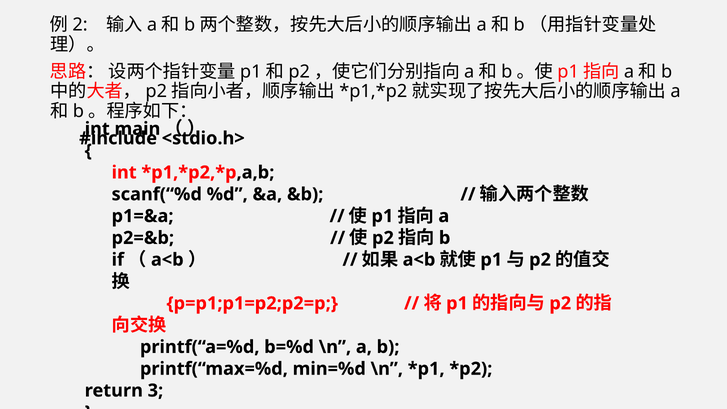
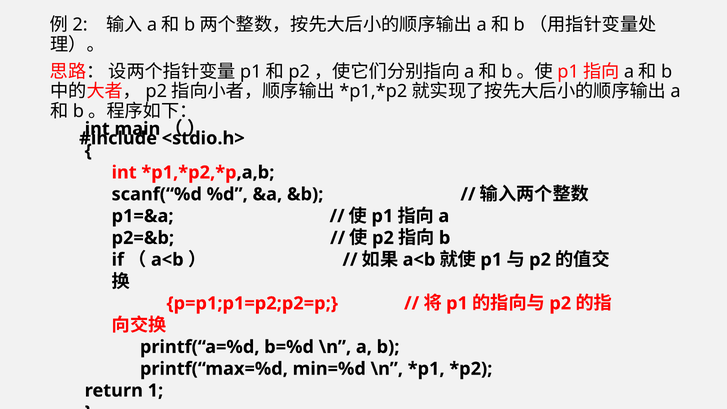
3: 3 -> 1 (155, 391)
